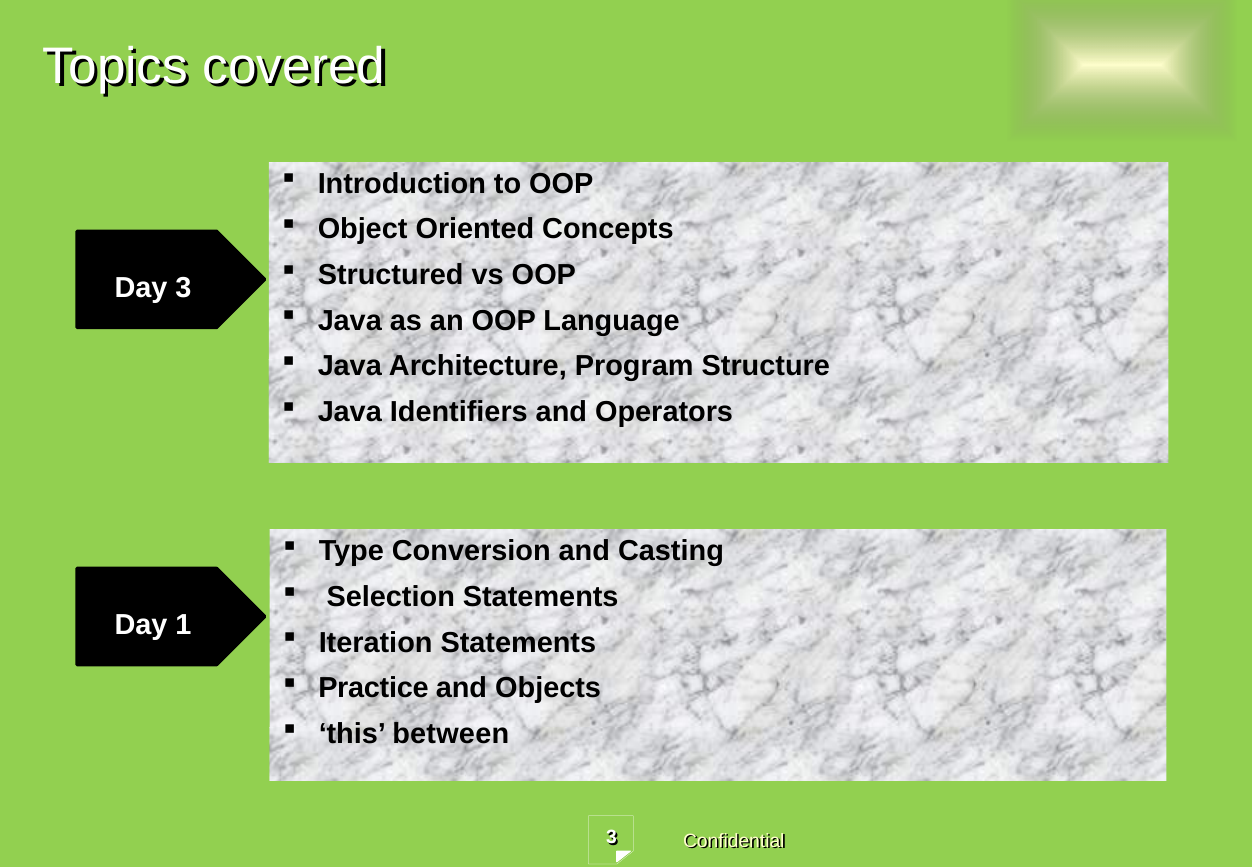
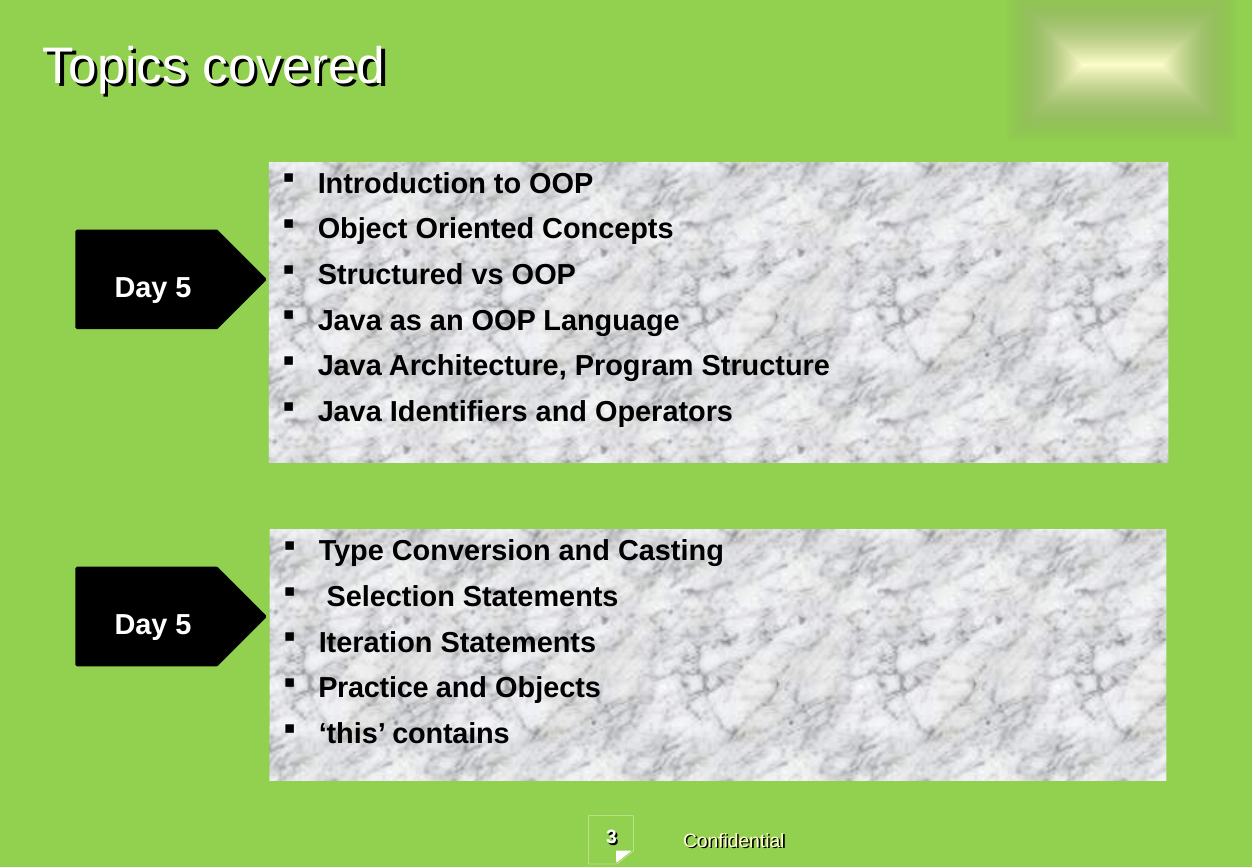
3: 3 -> 5 (183, 288)
1: 1 -> 5 (183, 625)
between: between -> contains (451, 734)
